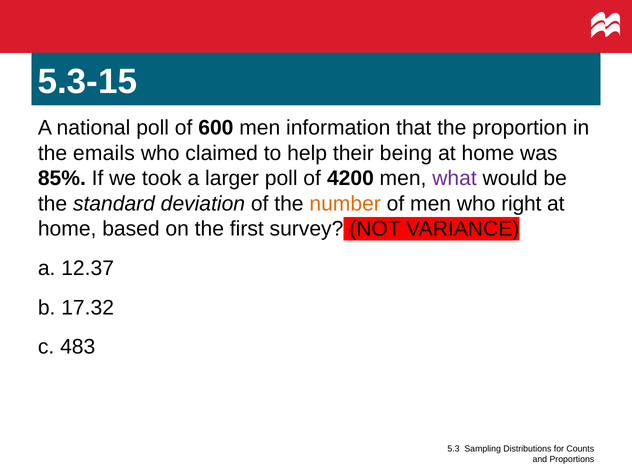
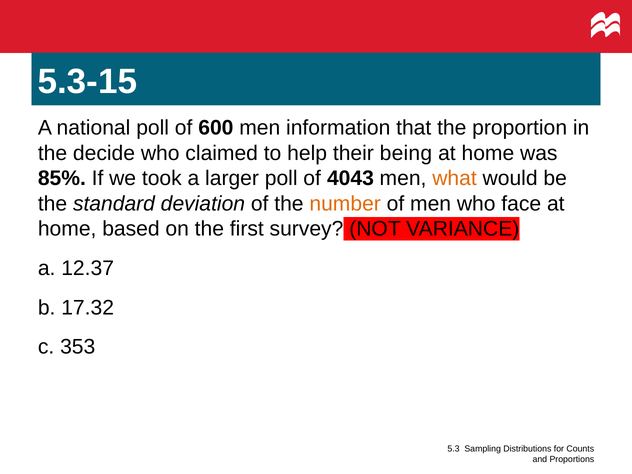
emails: emails -> decide (104, 153)
4200: 4200 -> 4043 (350, 178)
what colour: purple -> orange (455, 178)
right: right -> face (521, 204)
483: 483 -> 353 (78, 347)
